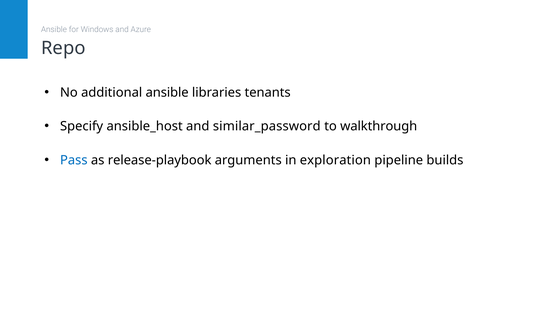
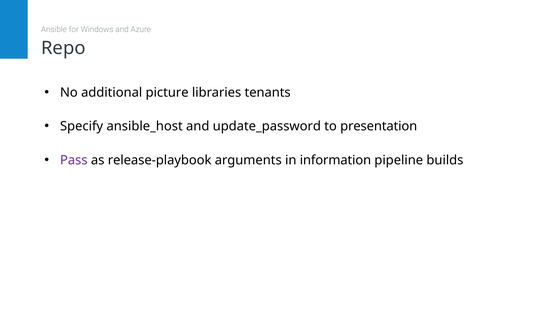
additional ansible: ansible -> picture (167, 93)
similar_password: similar_password -> update_password (267, 126)
walkthrough: walkthrough -> presentation (379, 126)
Pass colour: blue -> purple (74, 160)
exploration: exploration -> information (335, 160)
